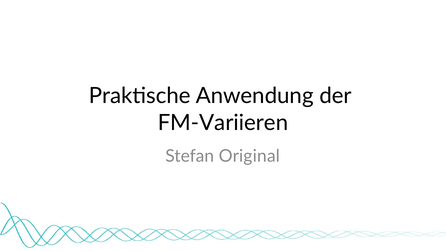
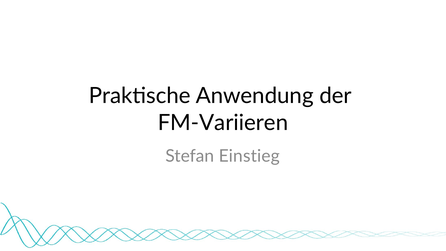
Original: Original -> Einstieg (249, 156)
